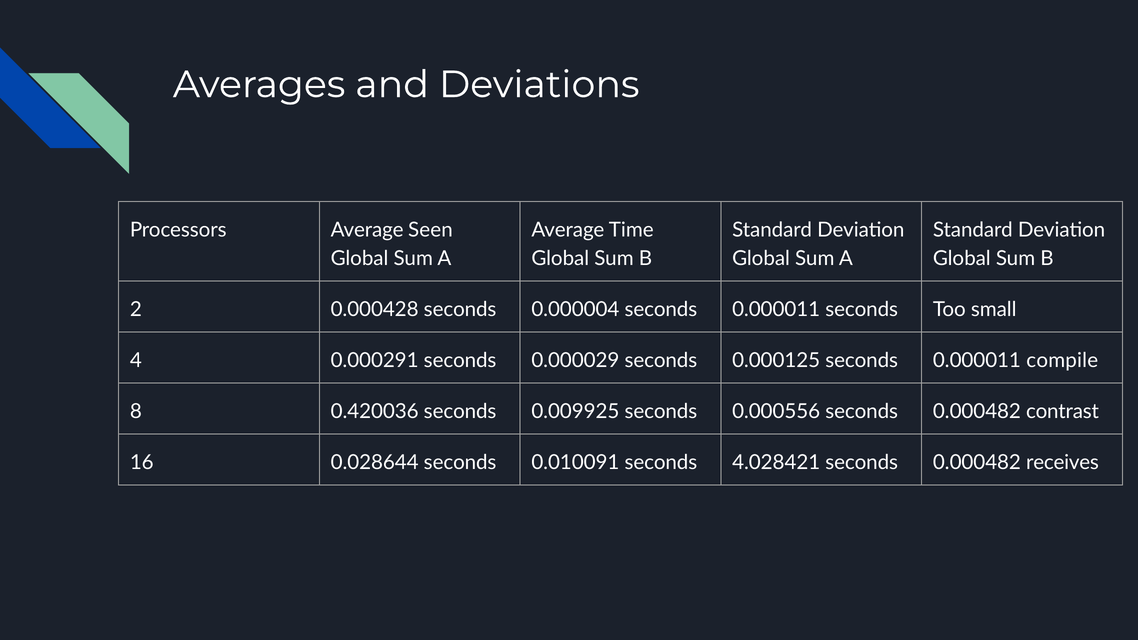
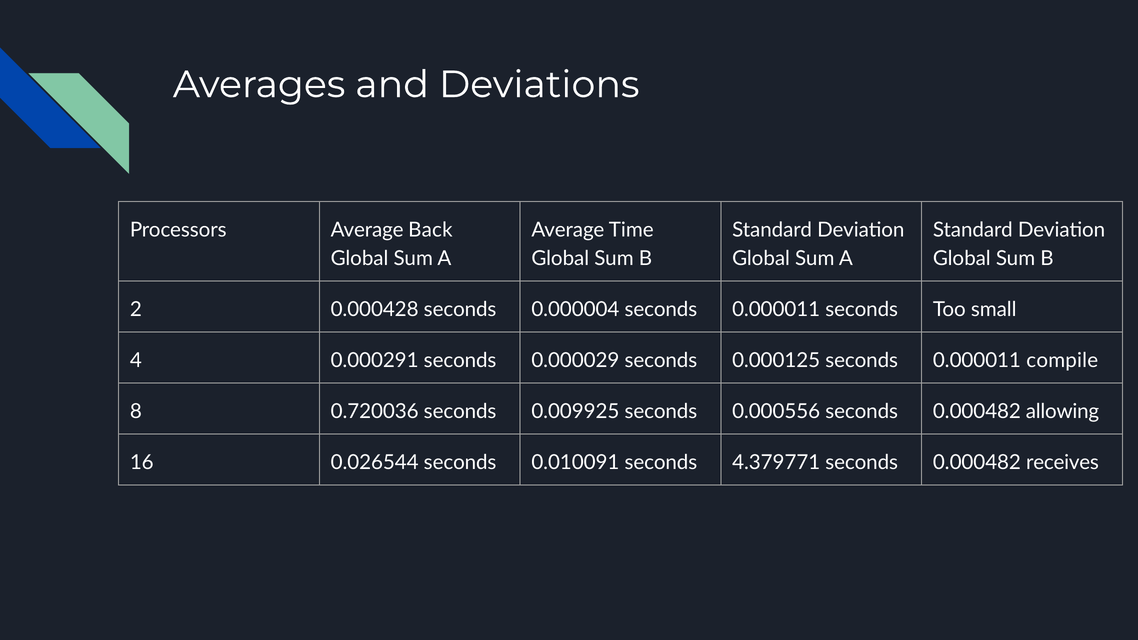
Seen: Seen -> Back (430, 230)
0.420036: 0.420036 -> 0.720036 (375, 411)
contrast: contrast -> allowing (1062, 411)
0.028644: 0.028644 -> 0.026544 (375, 462)
4.028421: 4.028421 -> 4.379771 (776, 462)
